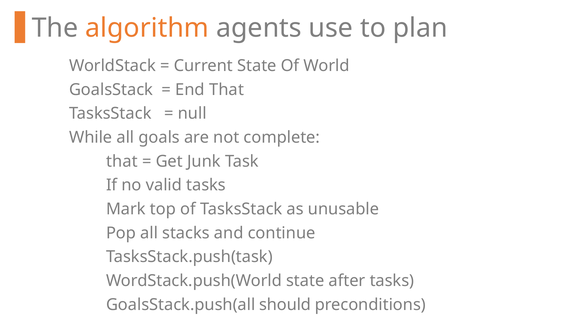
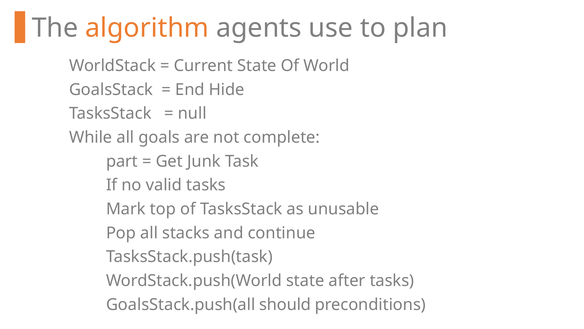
End That: That -> Hide (227, 89)
that: that -> part (122, 161)
